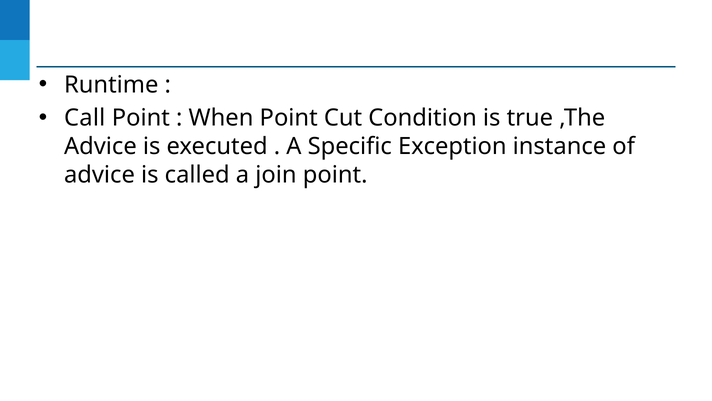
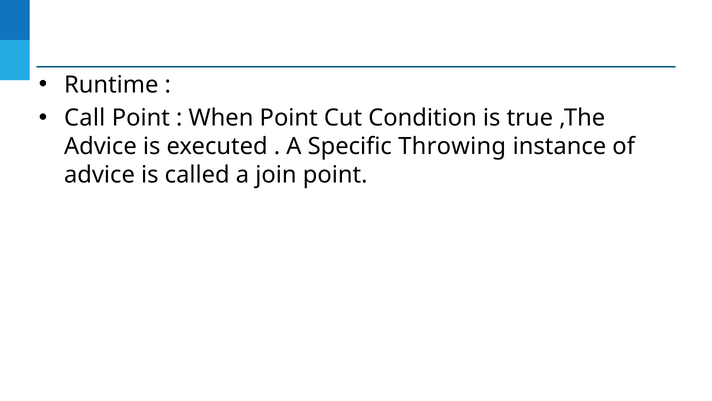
Exception: Exception -> Throwing (452, 146)
